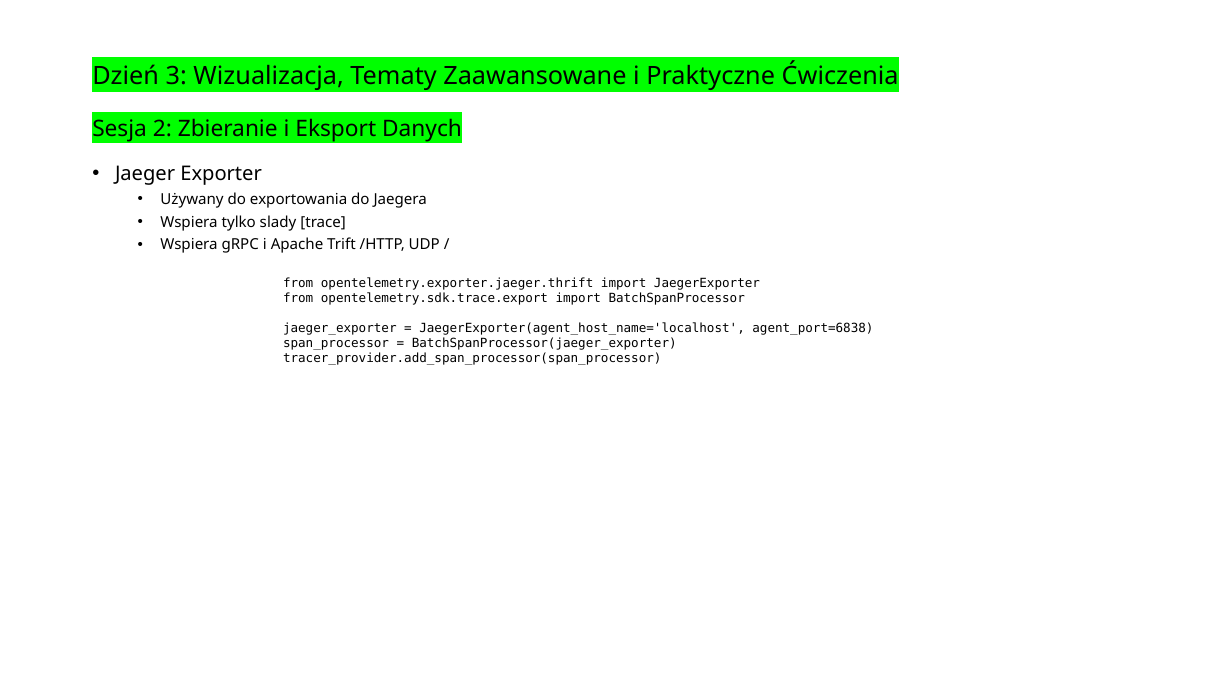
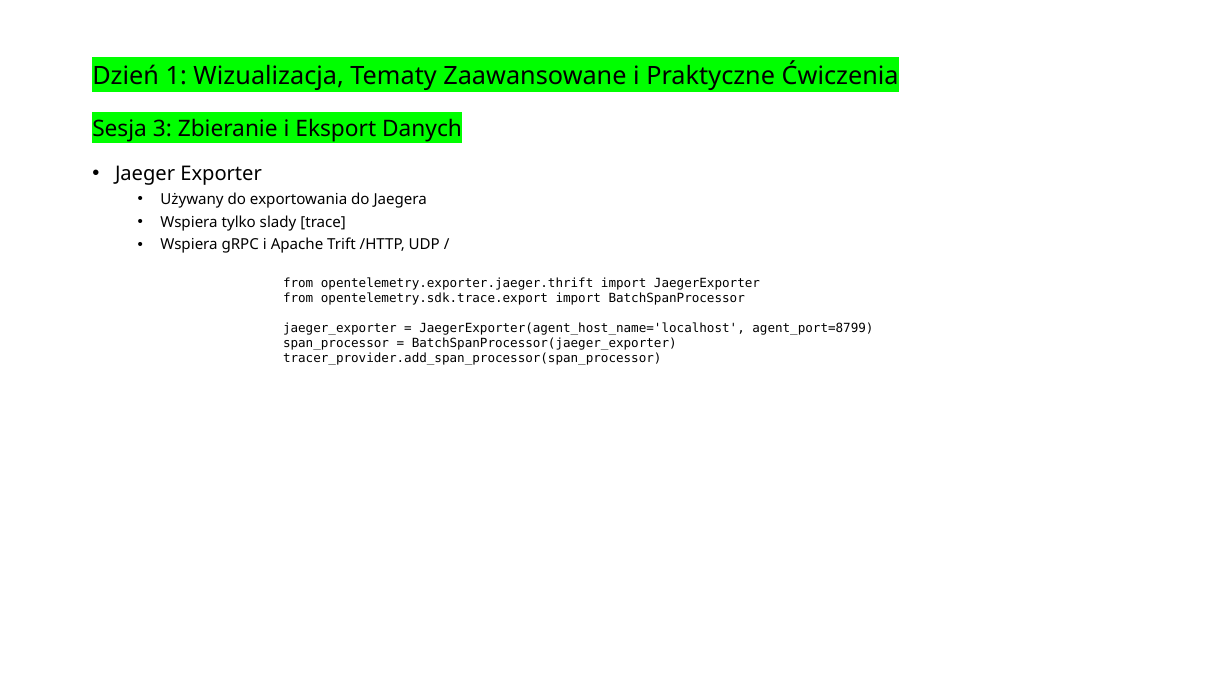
3: 3 -> 1 (176, 76)
2: 2 -> 3 (162, 129)
agent_port=6838: agent_port=6838 -> agent_port=8799 (813, 328)
